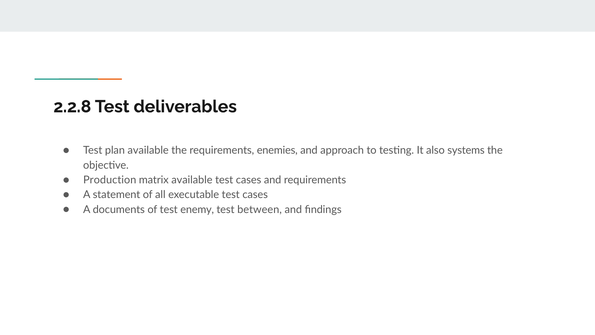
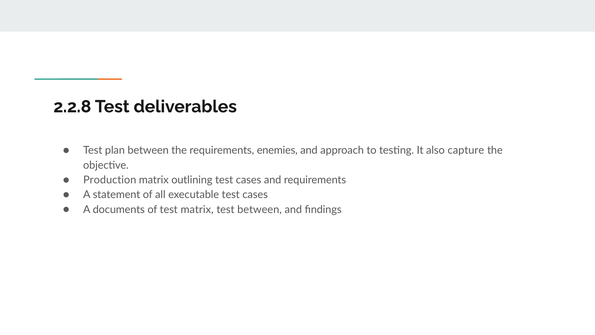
plan available: available -> between (148, 150)
systems: systems -> capture (466, 150)
matrix available: available -> outlining (192, 180)
test enemy: enemy -> matrix (197, 209)
